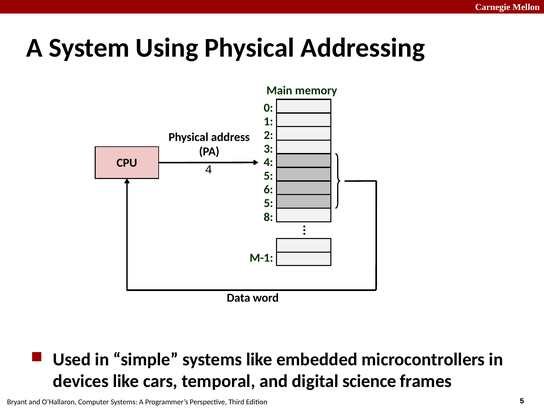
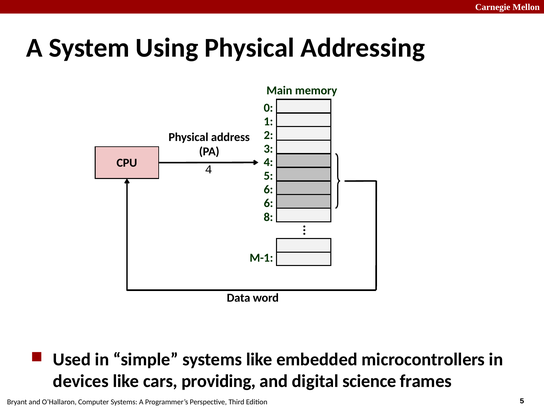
5: 5 -> 6 (269, 203)
temporal: temporal -> providing (219, 381)
